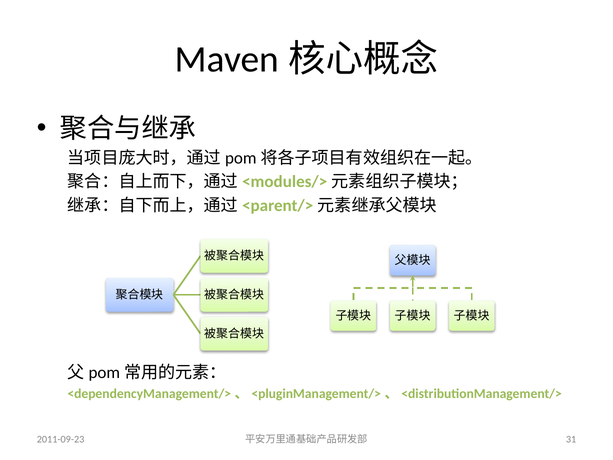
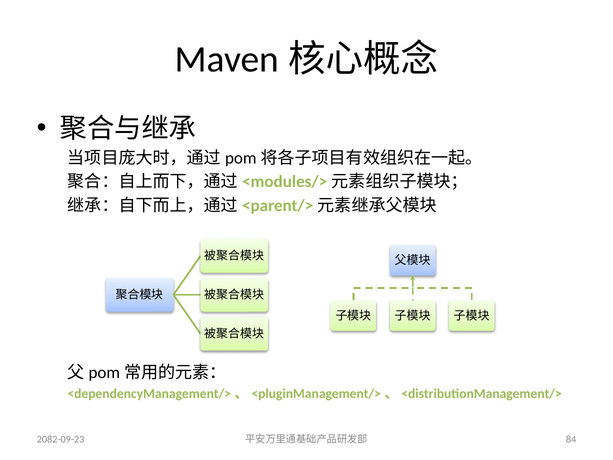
2011-09-23: 2011-09-23 -> 2082-09-23 (61, 439)
31: 31 -> 84 (571, 439)
